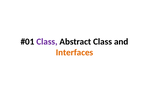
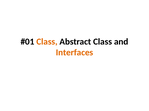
Class colour: purple -> orange (47, 42)
